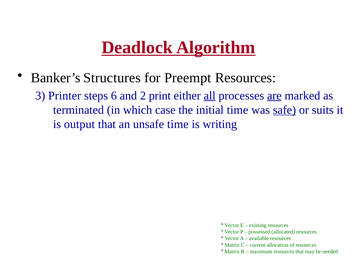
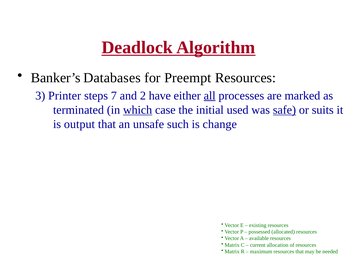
Structures: Structures -> Databases (112, 78)
6: 6 -> 7 (114, 95)
print: print -> have (160, 95)
are underline: present -> none (274, 95)
which underline: none -> present (138, 110)
initial time: time -> used (238, 110)
unsafe time: time -> such (178, 124)
writing: writing -> change (220, 124)
